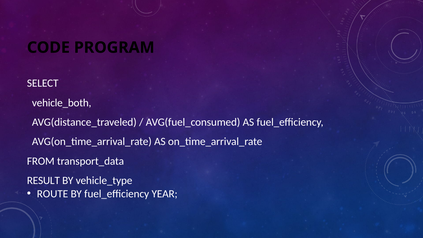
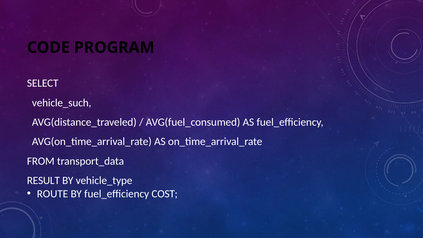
vehicle_both: vehicle_both -> vehicle_such (62, 103)
YEAR: YEAR -> COST (165, 194)
